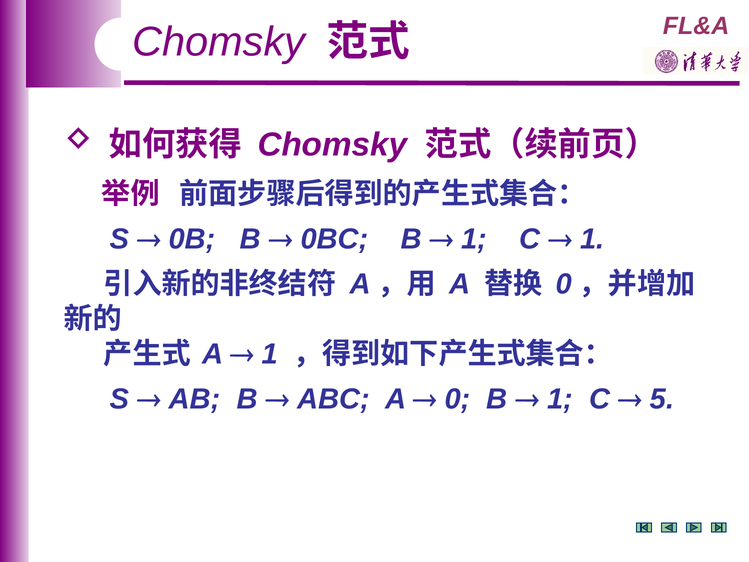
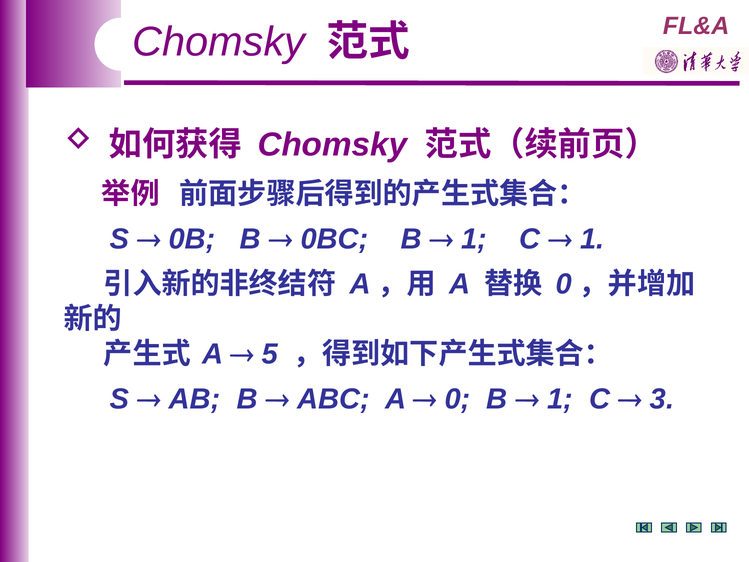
1: 1 -> 5 (270, 354)
5: 5 -> 3 (662, 399)
